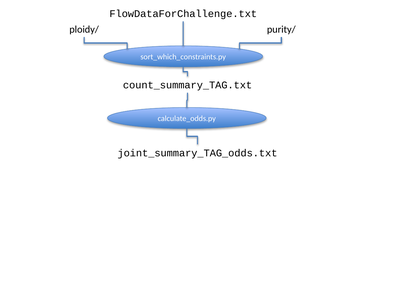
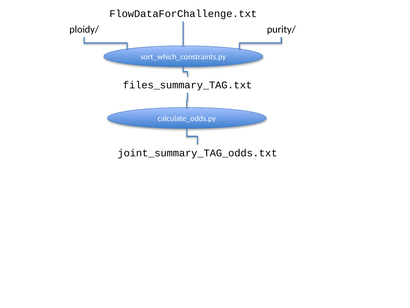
count_summary_TAG.txt: count_summary_TAG.txt -> files_summary_TAG.txt (188, 85)
